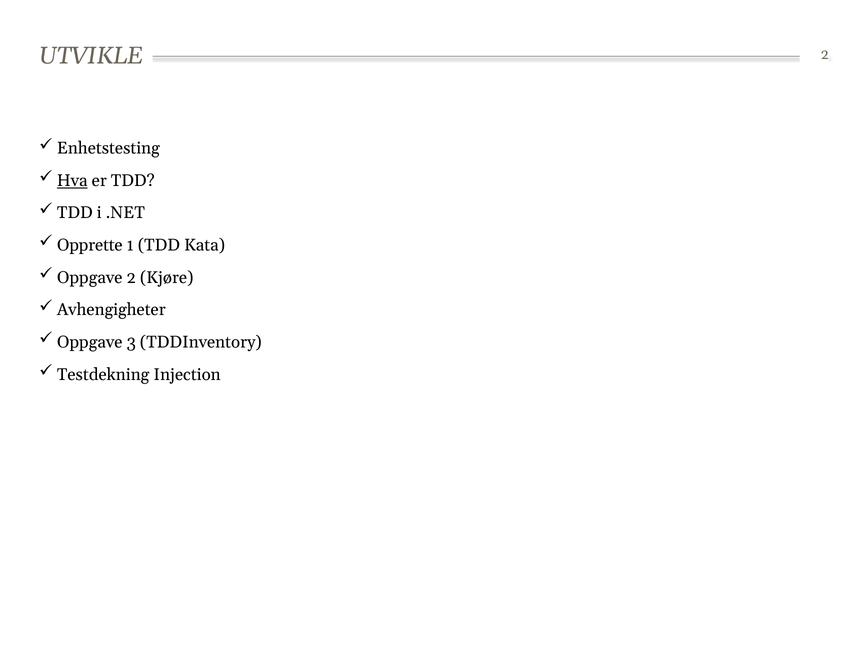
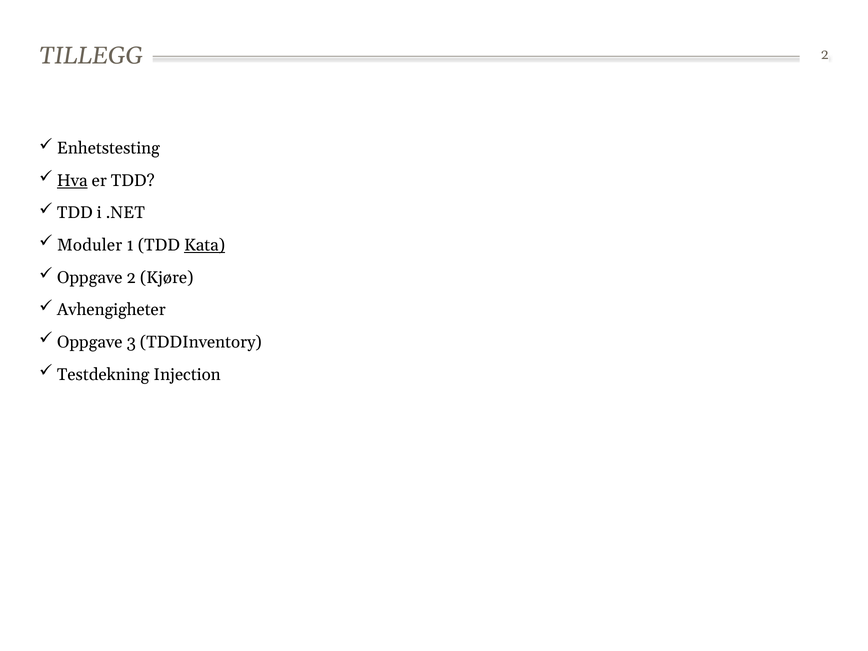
UTVIKLE: UTVIKLE -> TILLEGG (91, 56)
Opprette: Opprette -> Moduler (90, 245)
Kata underline: none -> present (205, 245)
